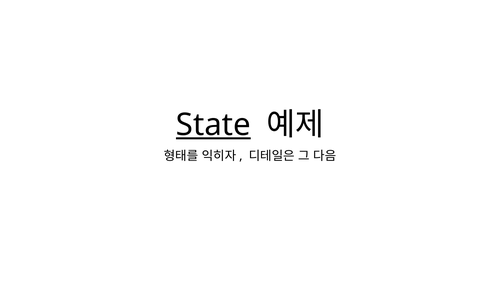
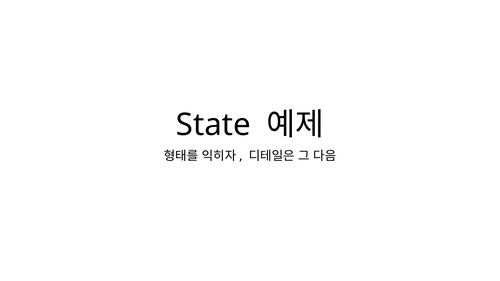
State underline: present -> none (213, 125)
